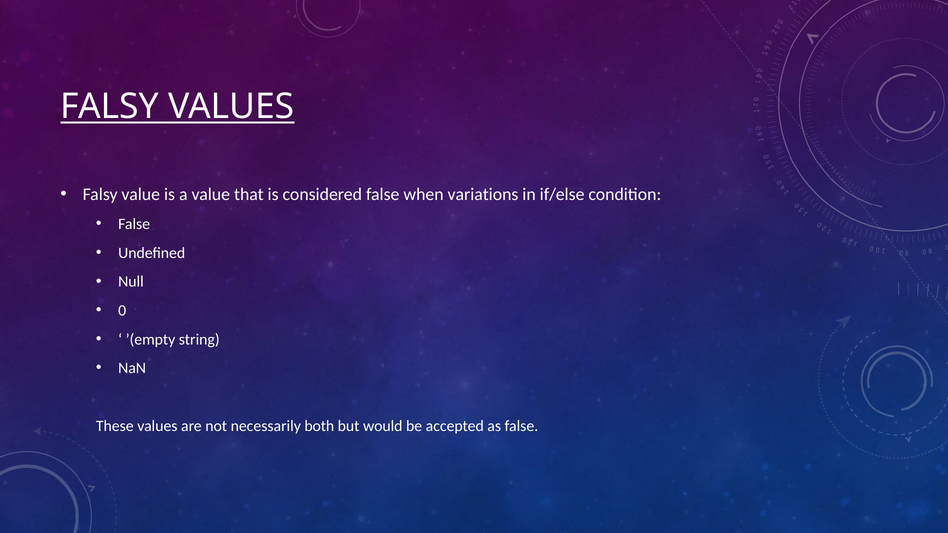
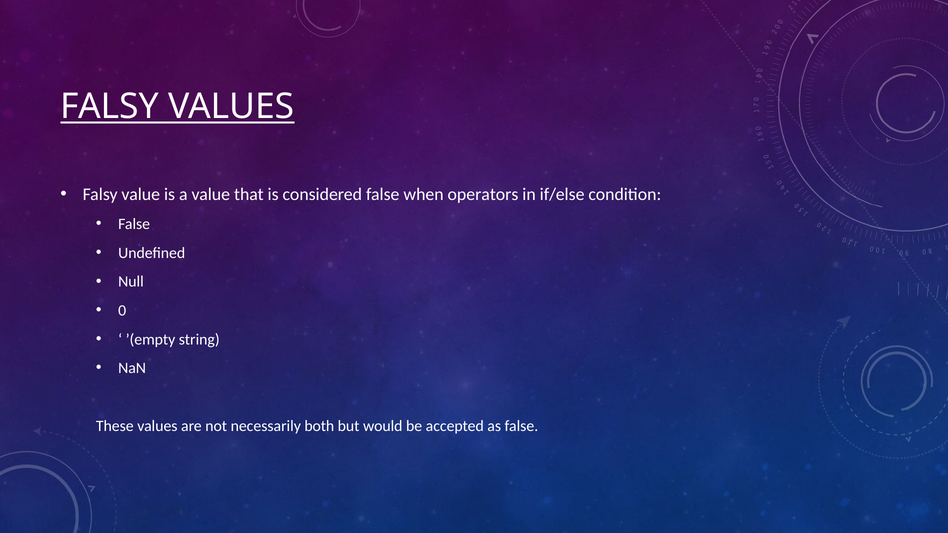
variations: variations -> operators (483, 194)
